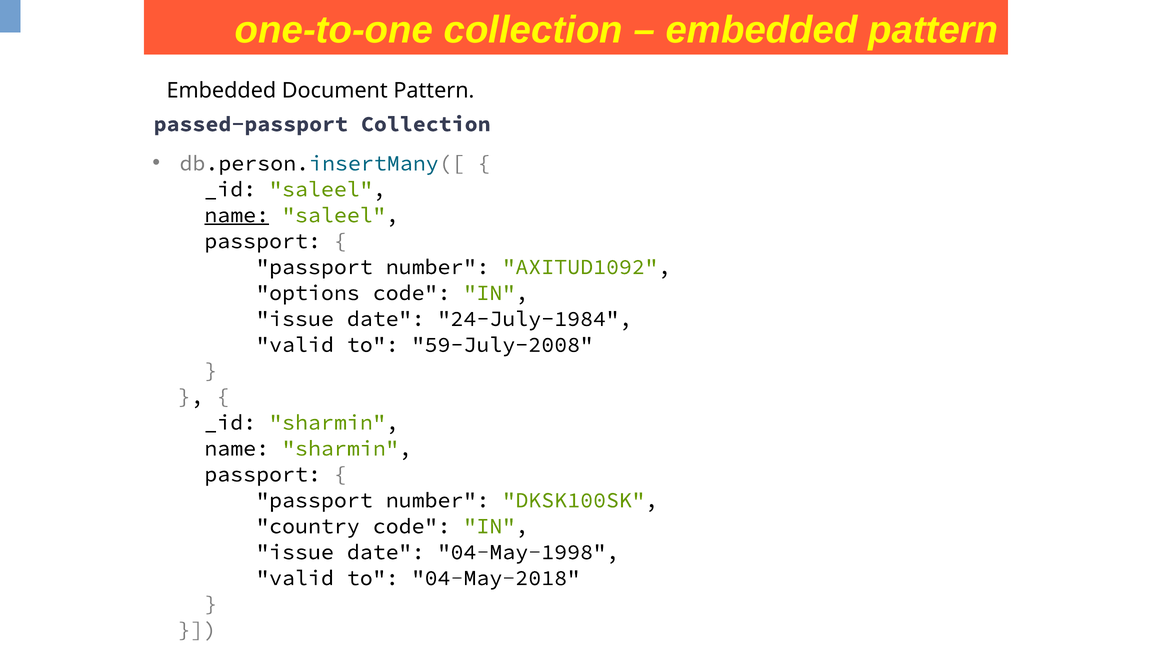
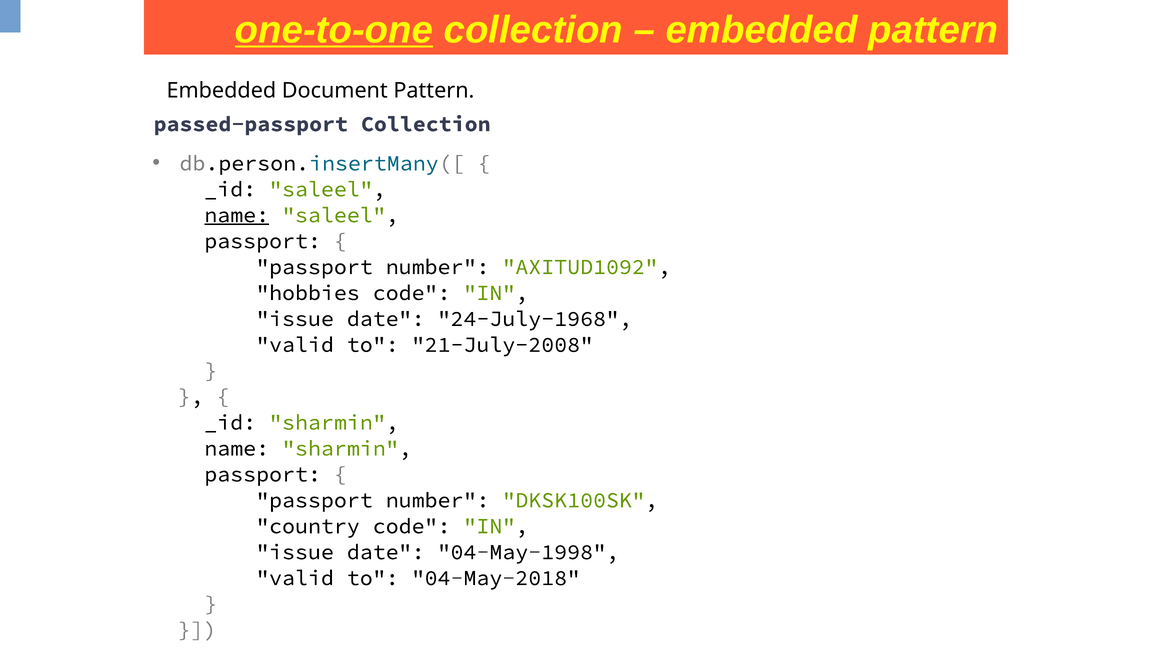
one-to-one underline: none -> present (334, 30)
options: options -> hobbies (308, 293)
24-July-1984: 24-July-1984 -> 24-July-1968 (535, 319)
59-July-2008: 59-July-2008 -> 21-July-2008 (502, 345)
